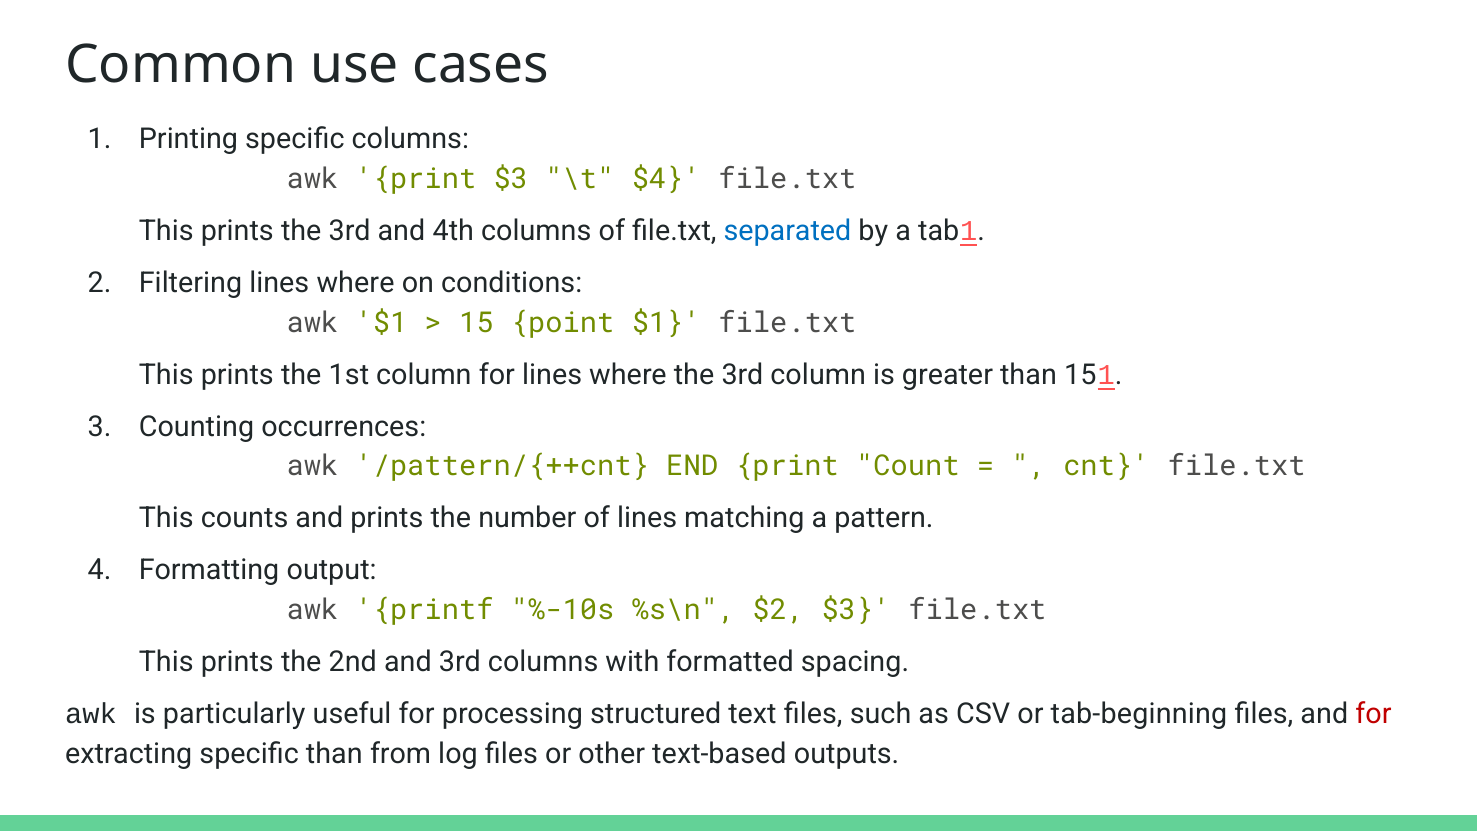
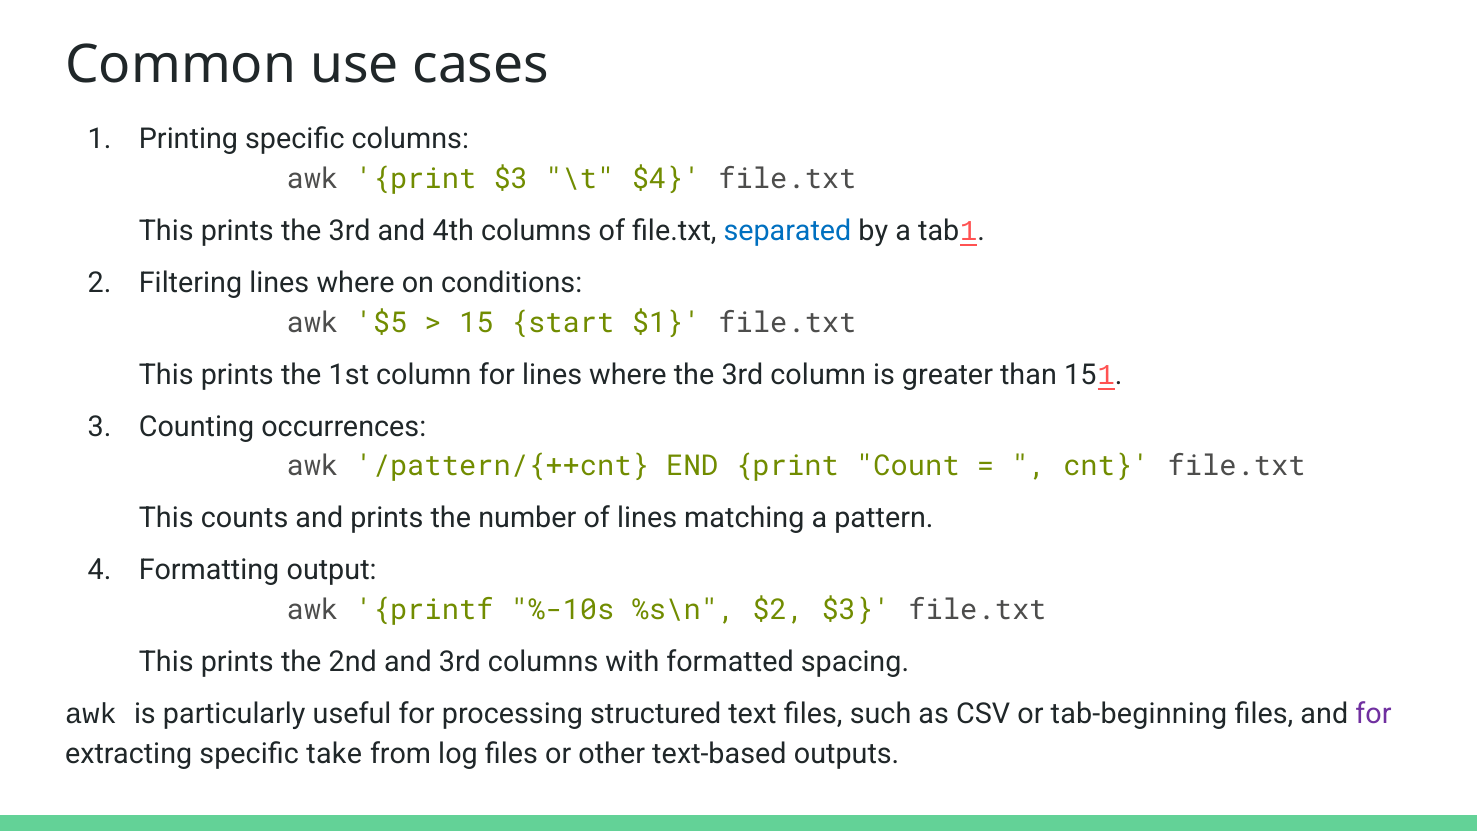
awk $1: $1 -> $5 (381, 322)
point: point -> start (563, 322)
for colour: red -> purple (1373, 714)
specific than: than -> take (334, 754)
